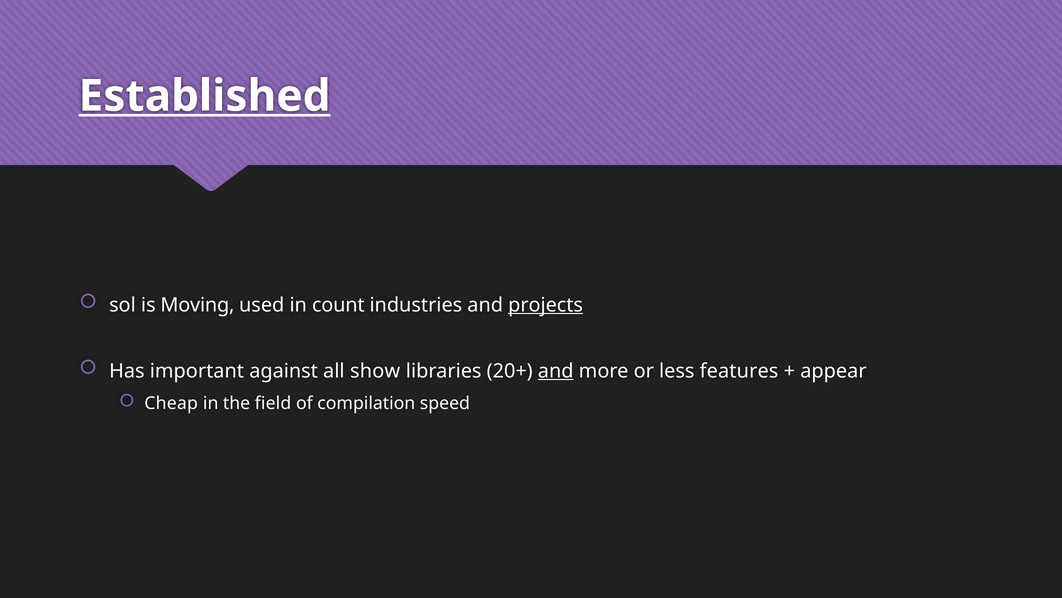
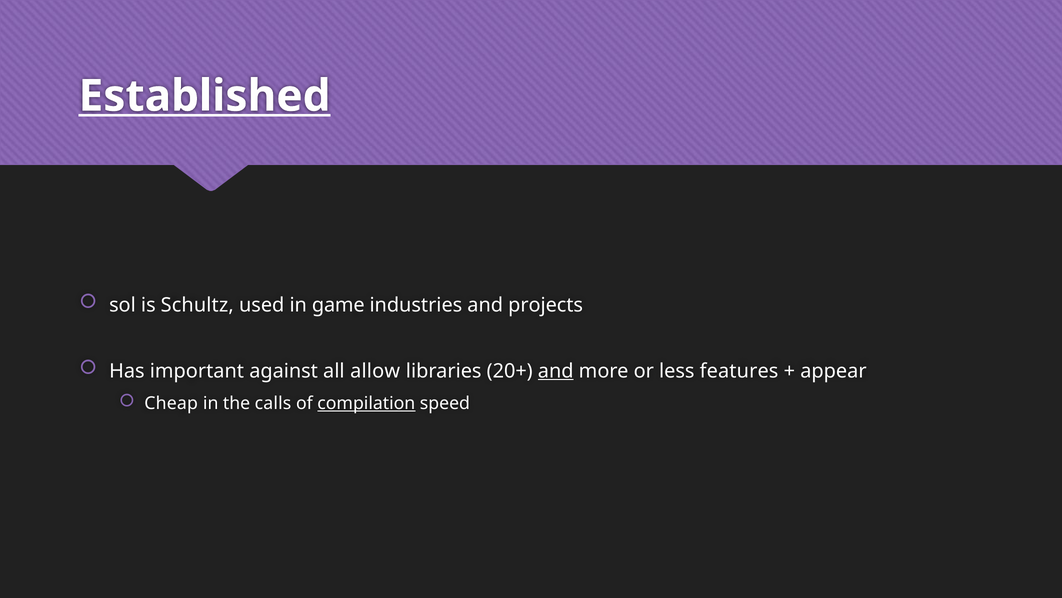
Moving: Moving -> Schultz (197, 305)
count: count -> game (338, 305)
projects underline: present -> none (546, 305)
show: show -> allow (375, 371)
field: field -> calls (273, 403)
compilation underline: none -> present (366, 403)
